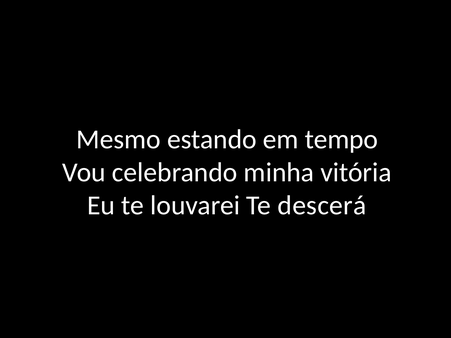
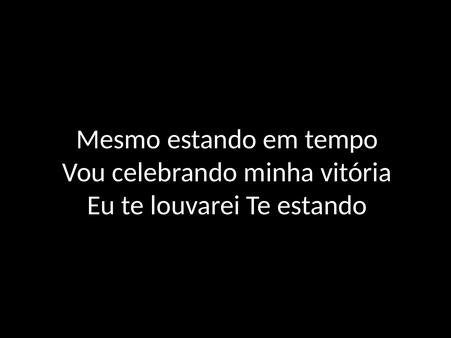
Te descerá: descerá -> estando (322, 206)
